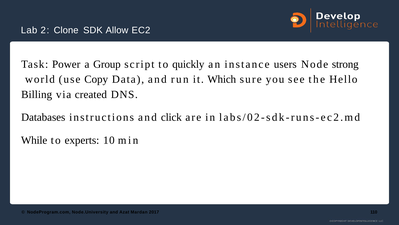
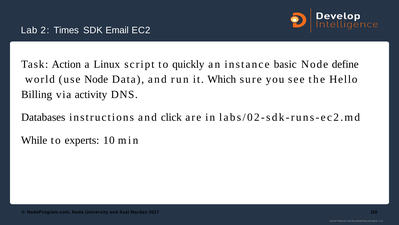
Clone: Clone -> Times (66, 30)
Allow: Allow -> Email (117, 30)
Power: Power -> Action (66, 64)
Group: Group -> Linux (107, 64)
users: users -> basic (285, 64)
strong: strong -> define (345, 64)
use Copy: Copy -> Node (96, 79)
created: created -> activity (91, 94)
